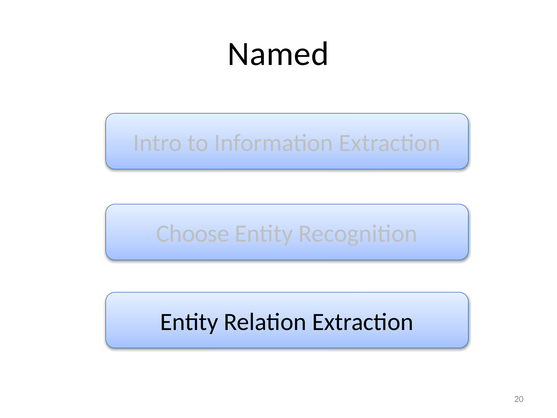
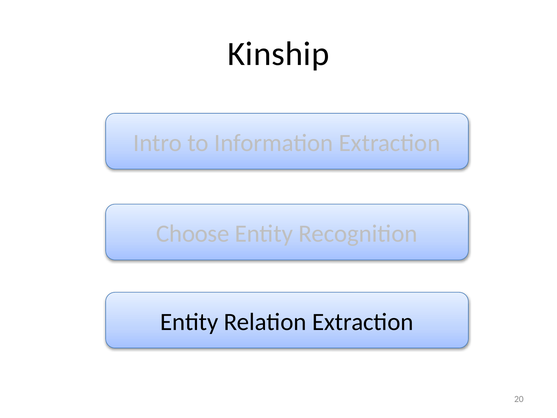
Named: Named -> Kinship (278, 54)
